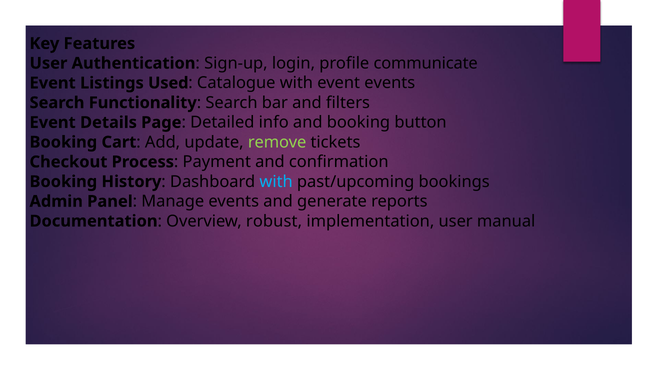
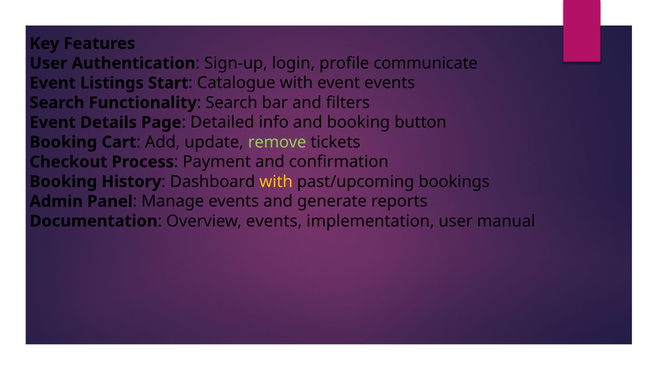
Used: Used -> Start (168, 83)
with colour: light blue -> yellow (276, 182)
Overview robust: robust -> events (274, 221)
